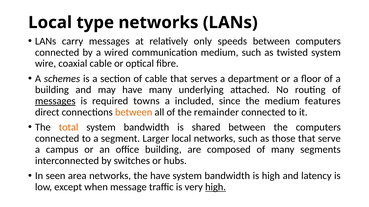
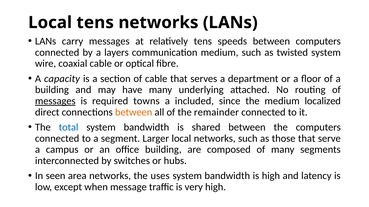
Local type: type -> tens (95, 23)
relatively only: only -> tens (203, 41)
wired: wired -> layers (116, 53)
schemes: schemes -> capacity (62, 79)
features: features -> localized (323, 101)
total colour: orange -> blue (69, 128)
the have: have -> uses (160, 176)
high underline: present -> none (216, 187)
